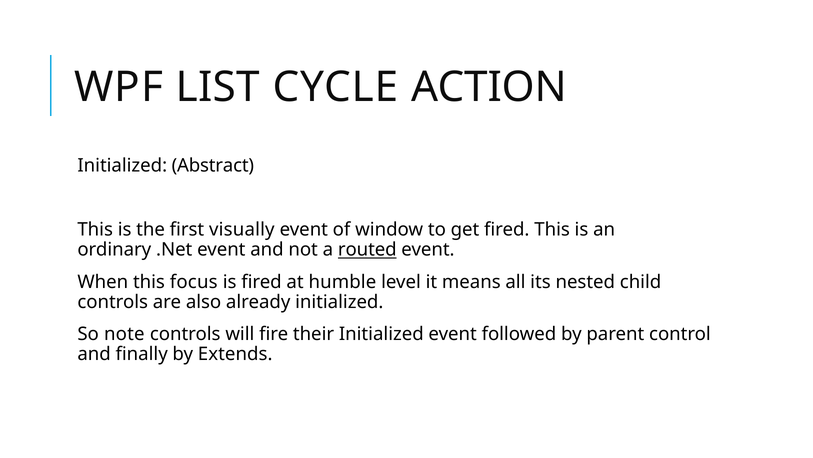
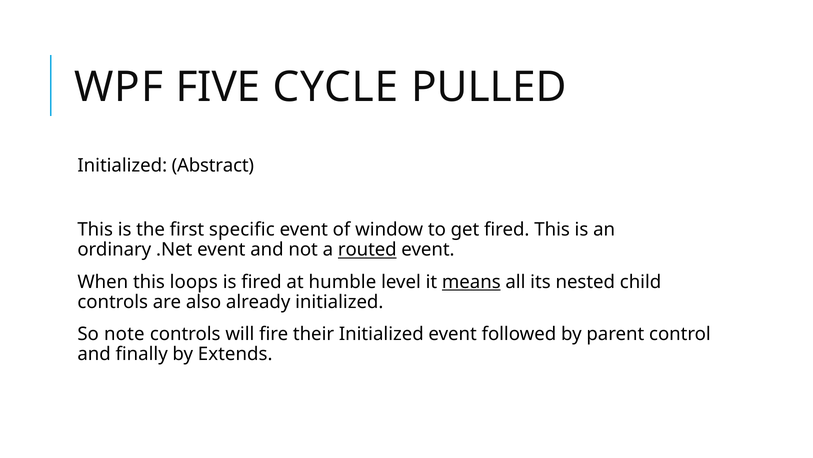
LIST: LIST -> FIVE (218, 87)
ACTION: ACTION -> PULLED (489, 87)
visually: visually -> specific (242, 229)
focus: focus -> loops (194, 281)
means underline: none -> present (471, 281)
